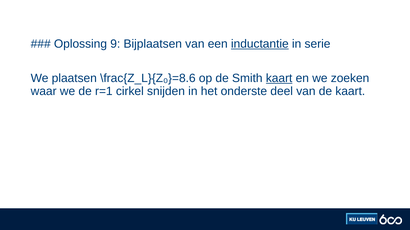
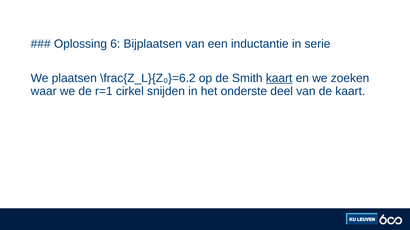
9: 9 -> 6 (115, 44)
inductantie underline: present -> none (260, 44)
\frac{Z_L}{Z₀}=8.6: \frac{Z_L}{Z₀}=8.6 -> \frac{Z_L}{Z₀}=6.2 (148, 78)
